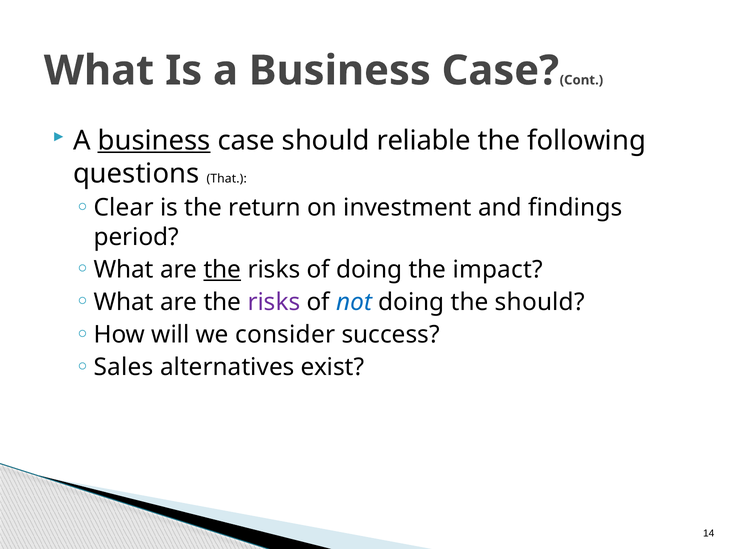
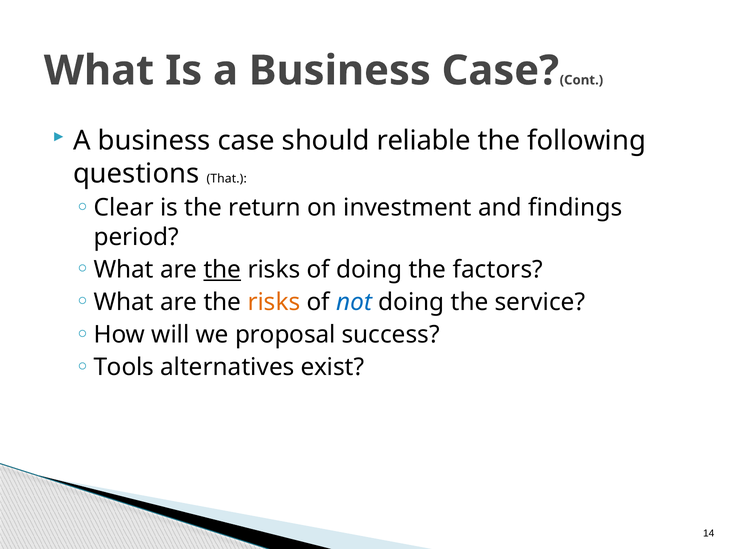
business underline: present -> none (154, 141)
impact: impact -> factors (498, 270)
risks colour: purple -> orange (274, 302)
the should: should -> service (540, 302)
consider: consider -> proposal (285, 335)
Sales: Sales -> Tools (124, 367)
